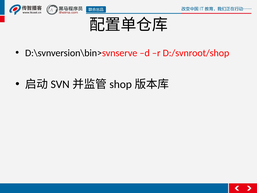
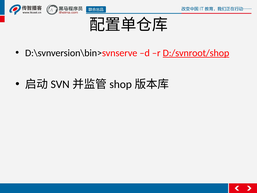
D:/svnroot/shop underline: none -> present (196, 53)
